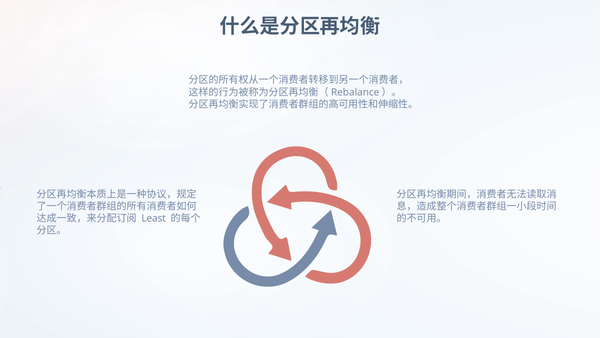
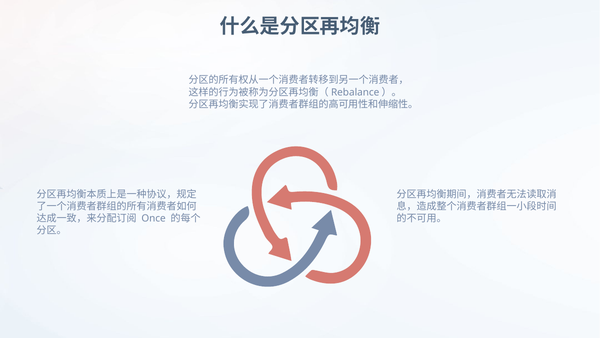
Least: Least -> Once (154, 218)
